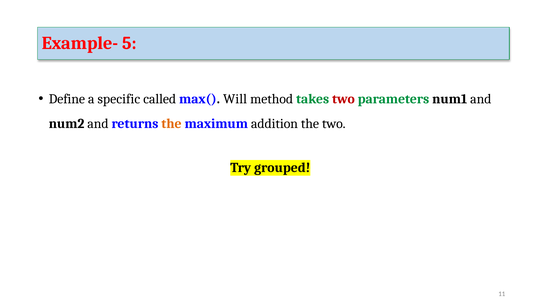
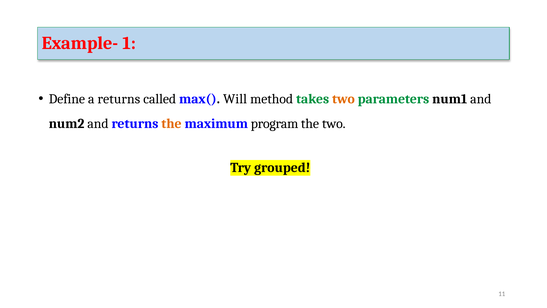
5: 5 -> 1 (129, 43)
a specific: specific -> returns (119, 99)
two colour: red -> orange (343, 99)
addition: addition -> program (275, 124)
